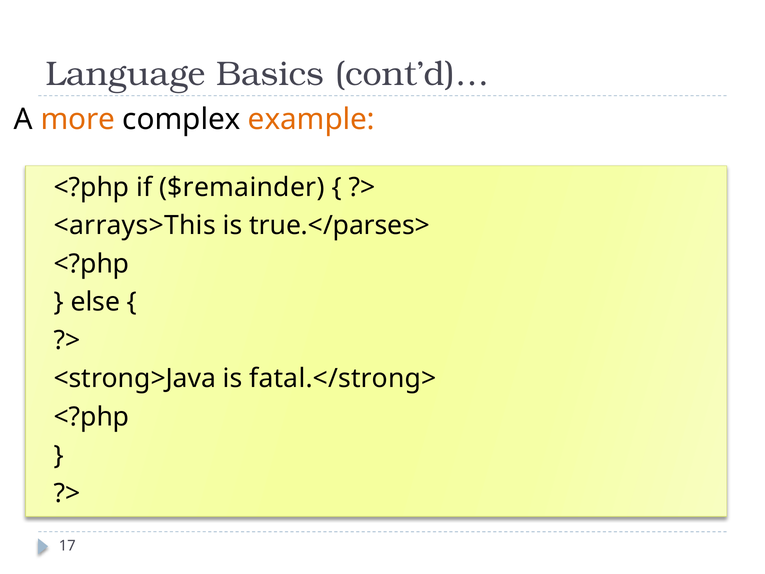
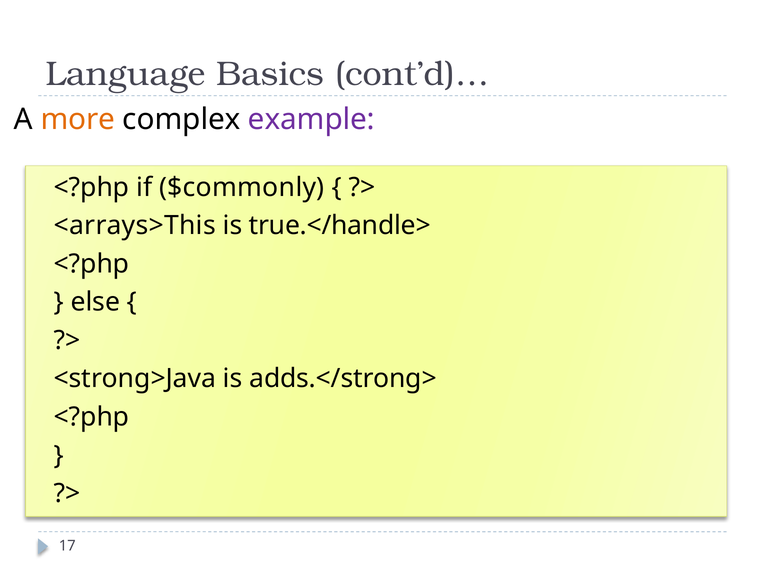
example colour: orange -> purple (311, 119)
$remainder: $remainder -> $commonly (242, 187)
true.</parses>: true.</parses> -> true.</handle> (340, 226)
fatal.</strong>: fatal.</strong> -> adds.</strong> (343, 379)
